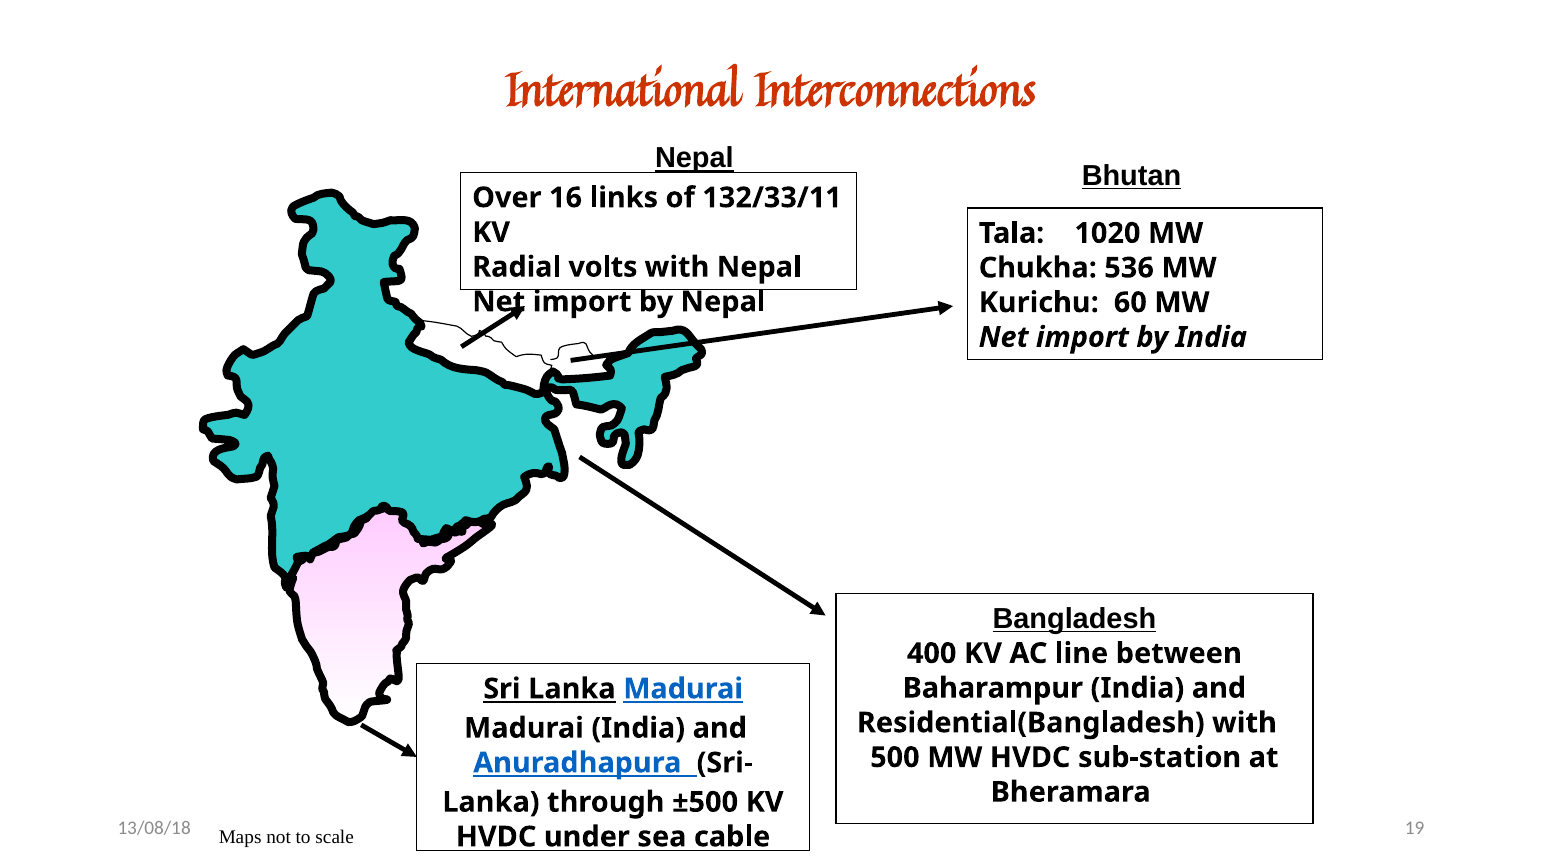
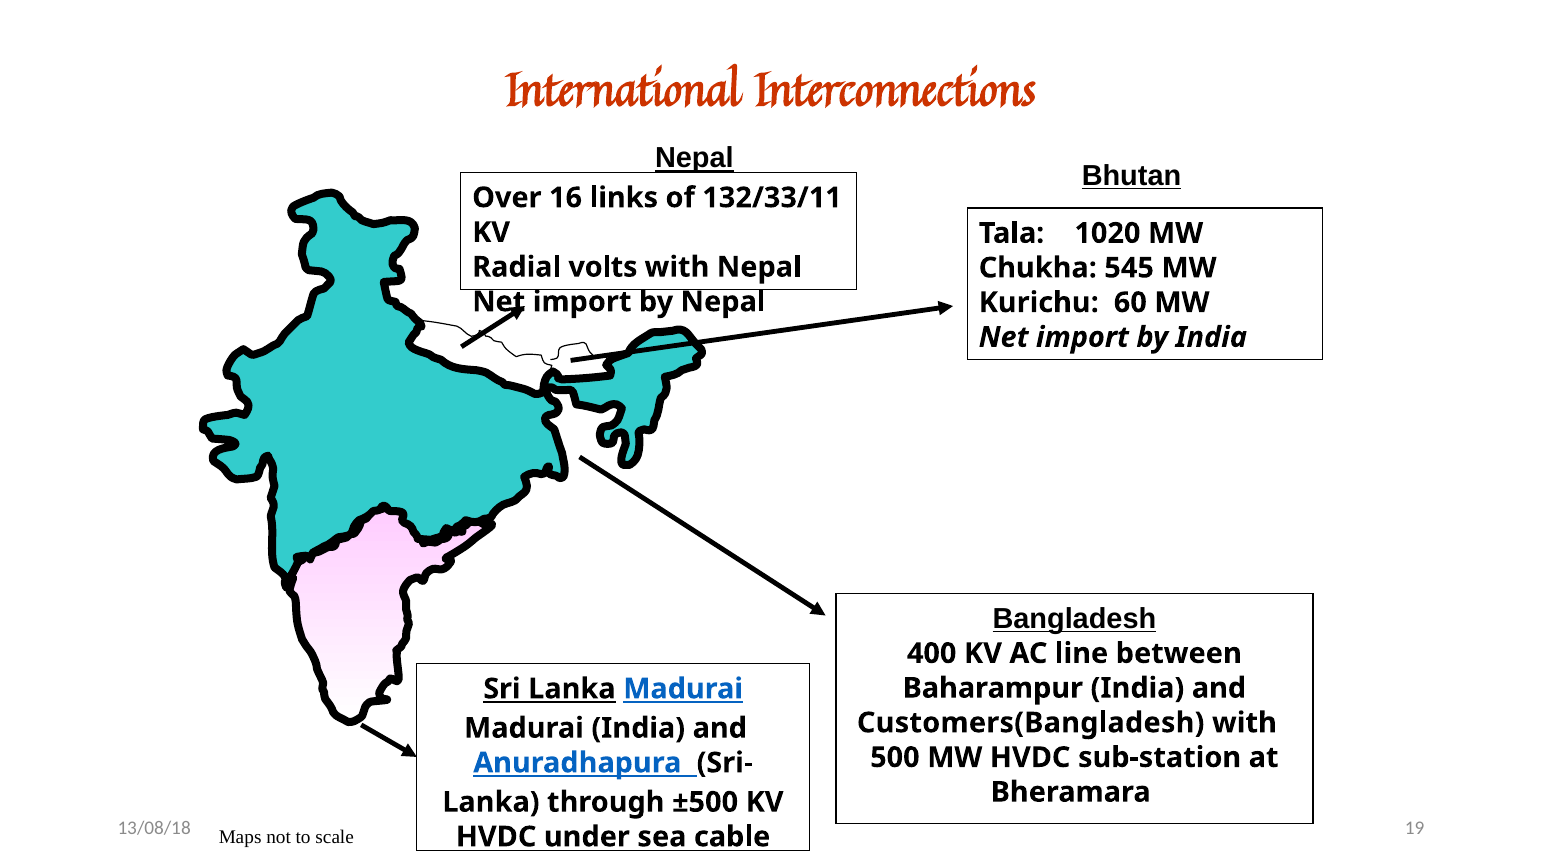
536: 536 -> 545 (1129, 268)
Residential(Bangladesh: Residential(Bangladesh -> Customers(Bangladesh (1031, 723)
